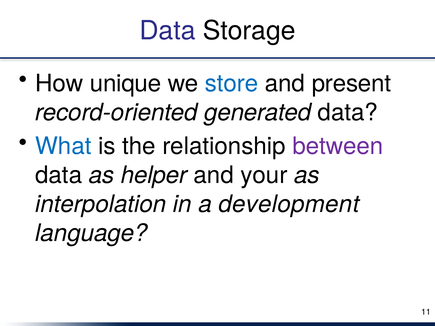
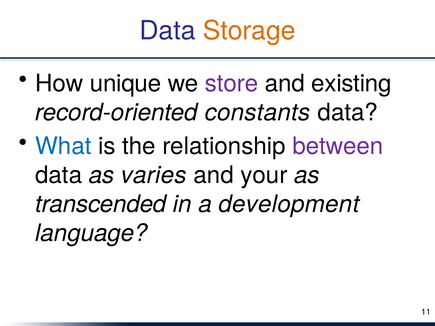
Storage colour: black -> orange (249, 31)
store colour: blue -> purple (232, 84)
present: present -> existing (351, 84)
generated: generated -> constants (258, 113)
helper: helper -> varies (154, 175)
interpolation: interpolation -> transcended (101, 204)
